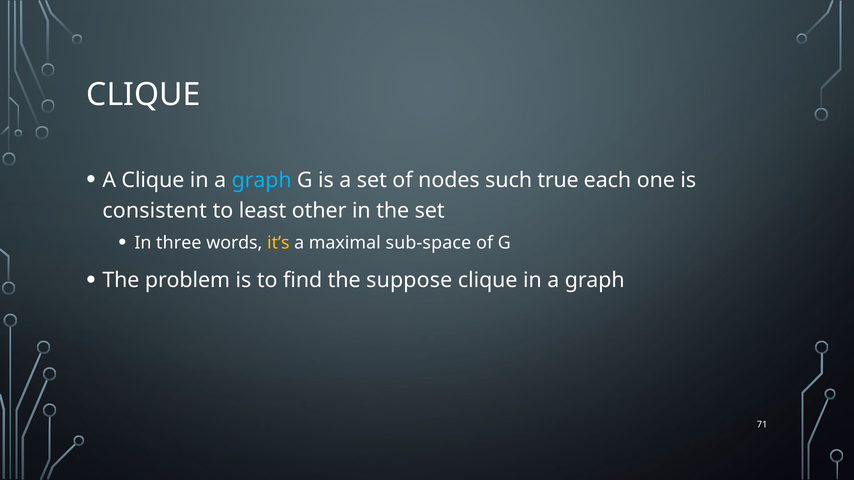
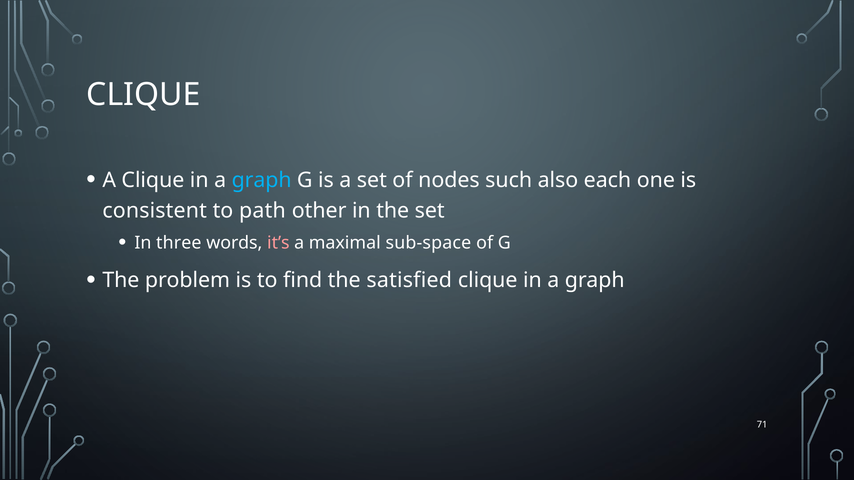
true: true -> also (558, 180)
least: least -> path (262, 211)
it’s colour: yellow -> pink (278, 243)
suppose: suppose -> satisfied (409, 281)
